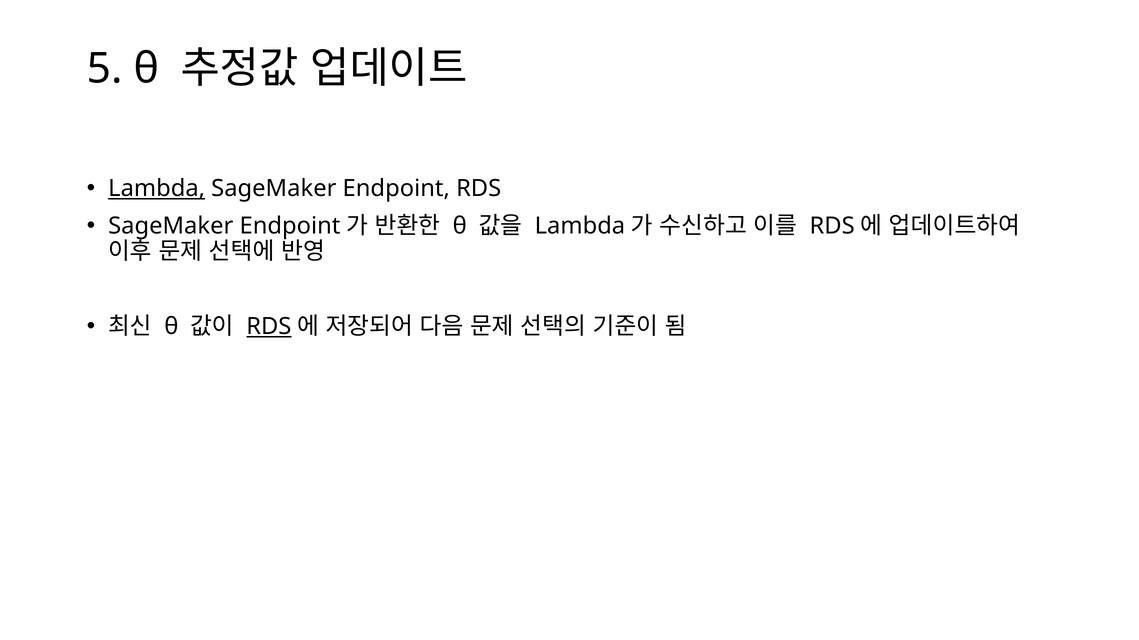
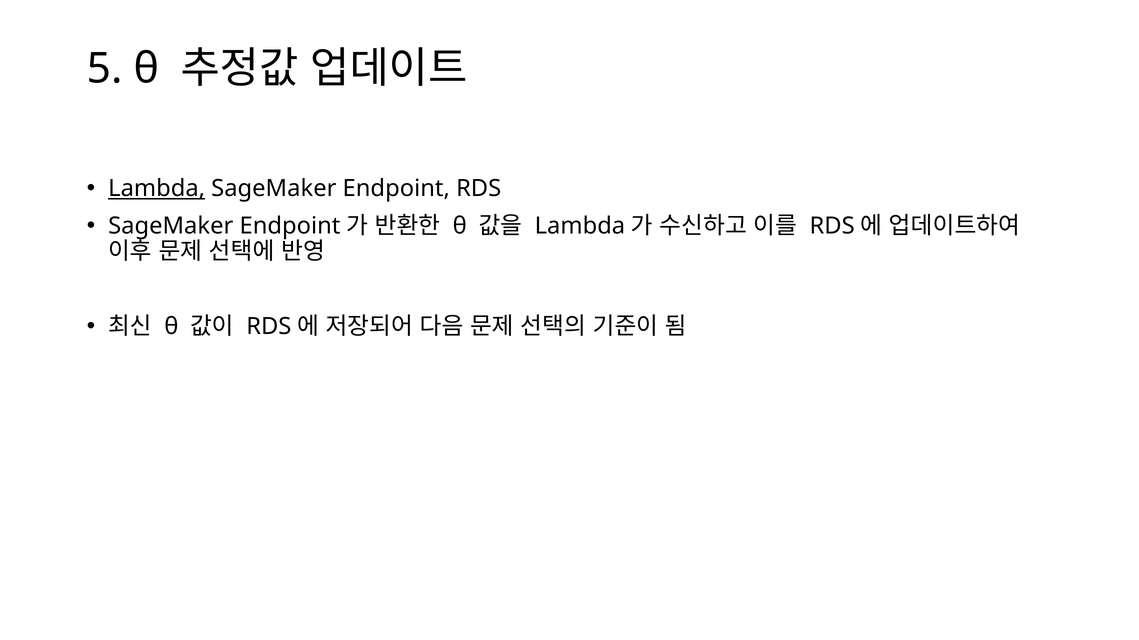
RDS underline: present -> none (269, 327)
